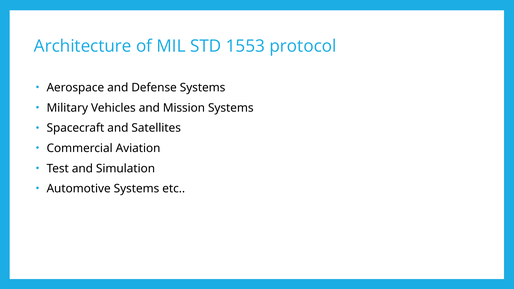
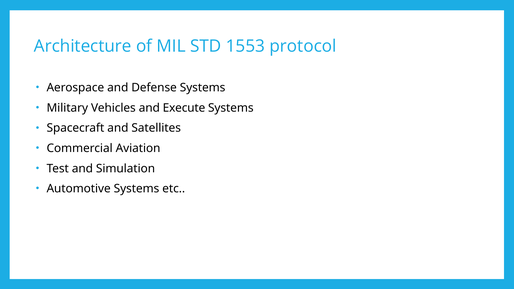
Mission: Mission -> Execute (184, 108)
